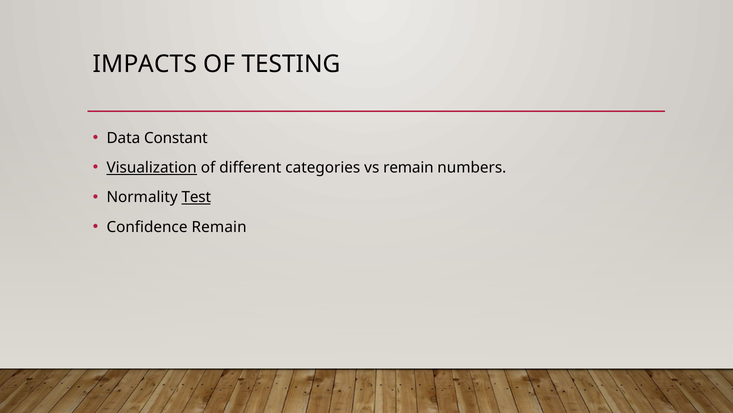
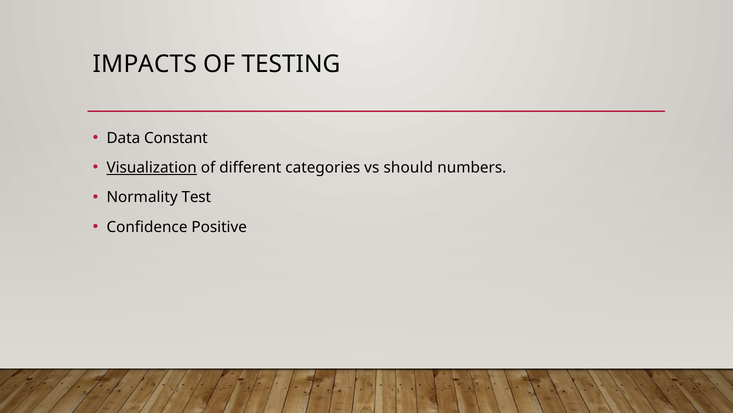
vs remain: remain -> should (408, 167)
Test underline: present -> none (196, 197)
Confidence Remain: Remain -> Positive (219, 227)
